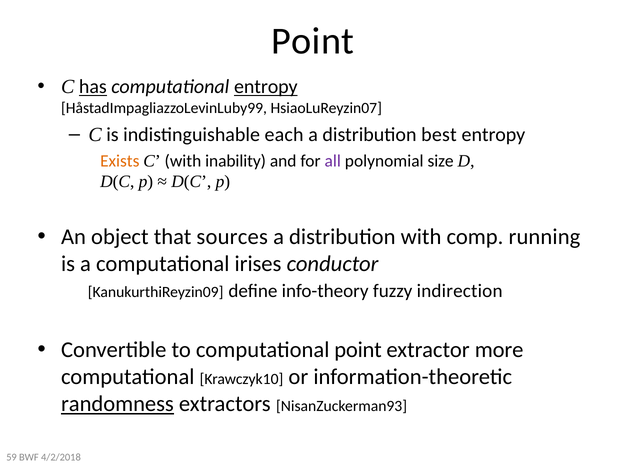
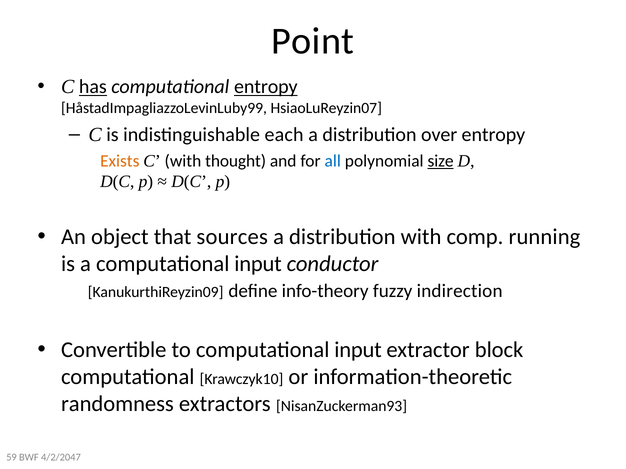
best: best -> over (439, 135)
inability: inability -> thought (236, 161)
all colour: purple -> blue (333, 161)
size underline: none -> present (441, 161)
a computational irises: irises -> input (258, 264)
to computational point: point -> input (358, 350)
more: more -> block (499, 350)
randomness underline: present -> none (117, 404)
4/2/2018: 4/2/2018 -> 4/2/2047 (61, 458)
